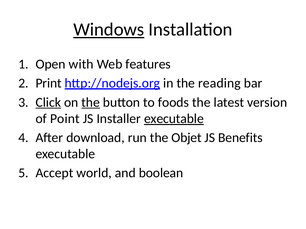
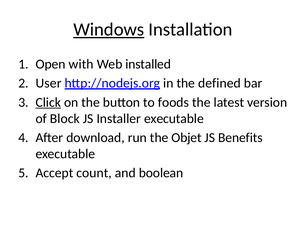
features: features -> installed (148, 64)
Print: Print -> User (49, 83)
reading: reading -> defined (219, 83)
the underline: present -> none (91, 103)
Point: Point -> Block (65, 119)
executable underline: present -> none (174, 119)
world: world -> count (94, 173)
